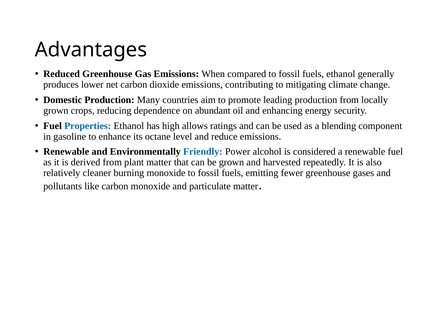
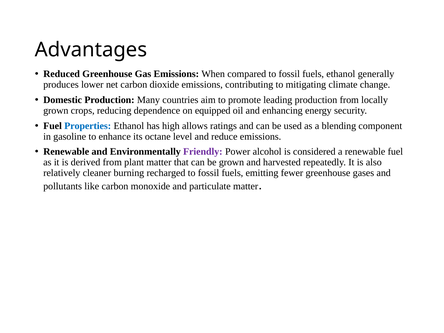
abundant: abundant -> equipped (213, 111)
Friendly colour: blue -> purple (203, 152)
burning monoxide: monoxide -> recharged (166, 173)
